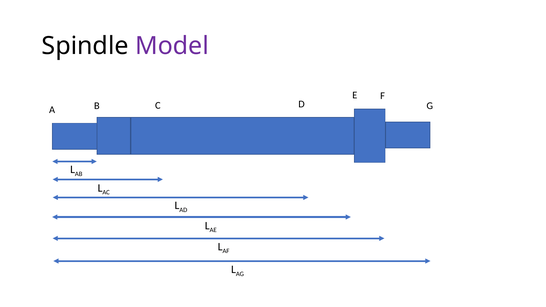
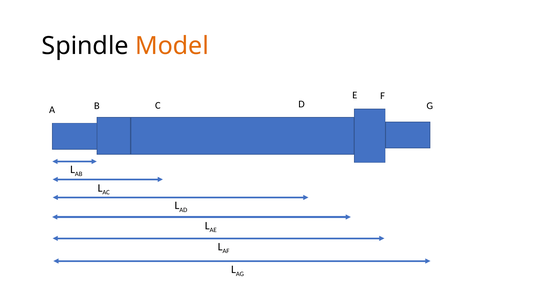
Model colour: purple -> orange (172, 46)
